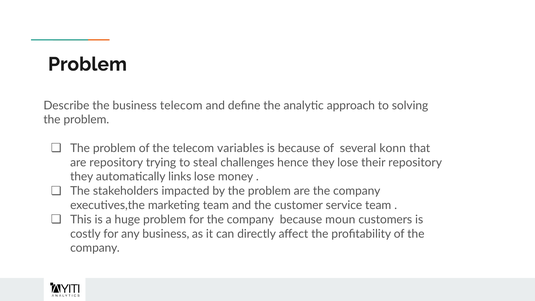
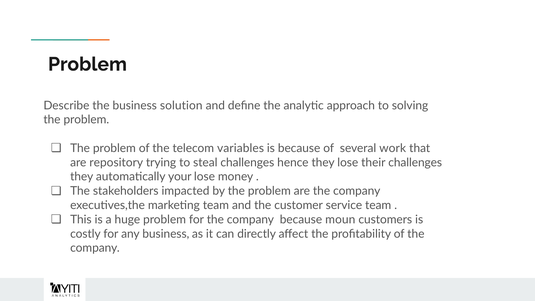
business telecom: telecom -> solution (181, 105)
konn: konn -> work (393, 148)
their repository: repository -> challenges (415, 162)
links: links -> your (180, 177)
